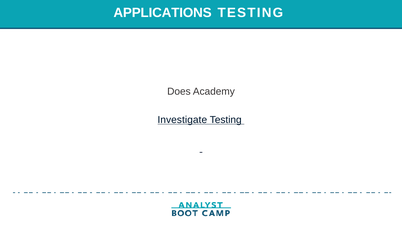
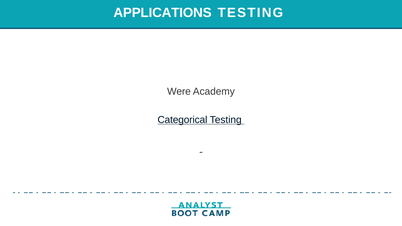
Does: Does -> Were (179, 91)
Investigate: Investigate -> Categorical (182, 120)
